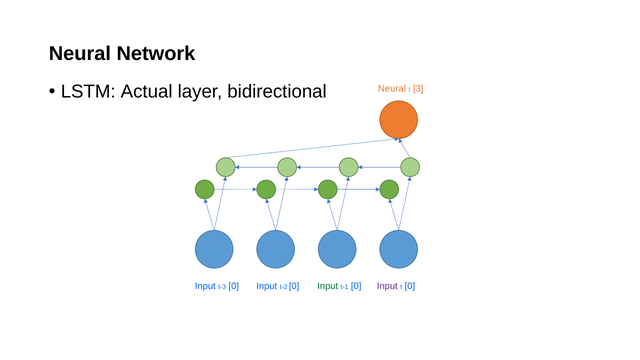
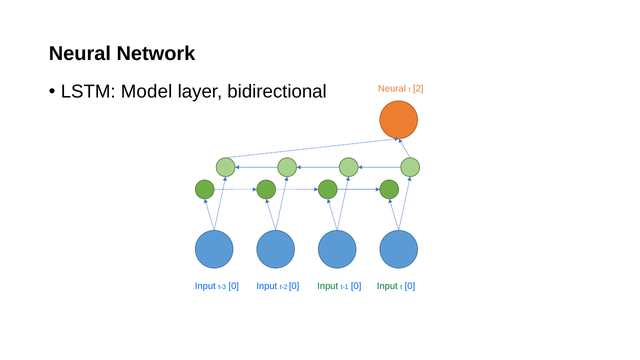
Actual: Actual -> Model (147, 92)
3: 3 -> 2 (418, 89)
Input colour: purple -> green (387, 286)
